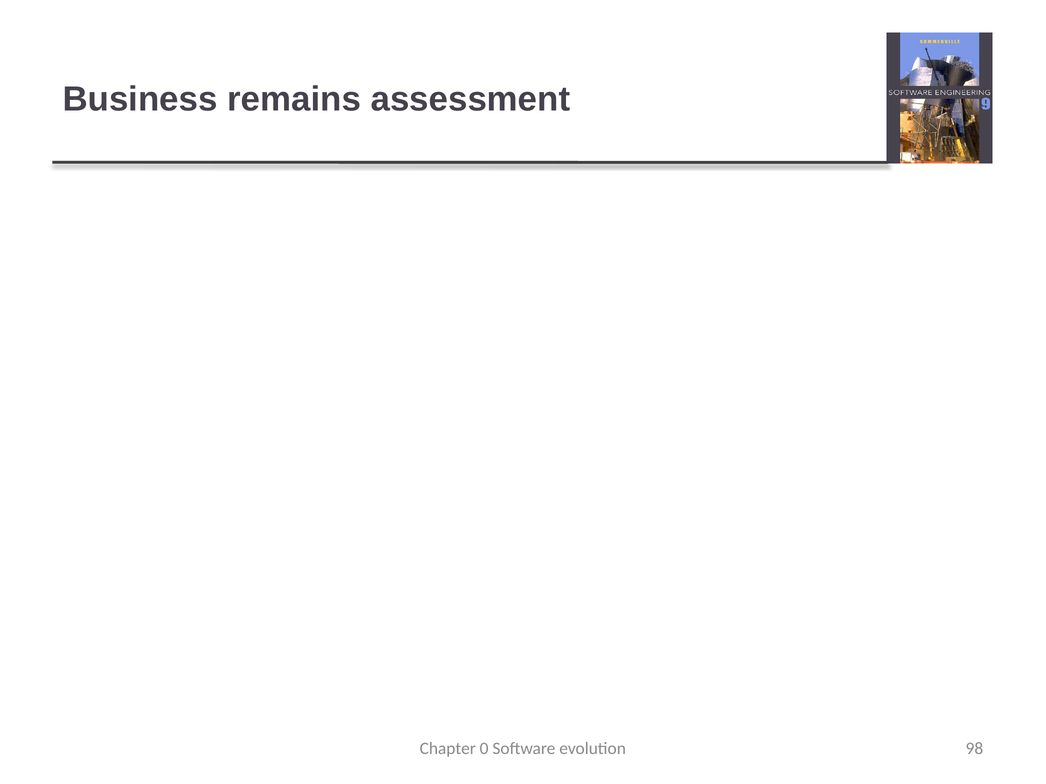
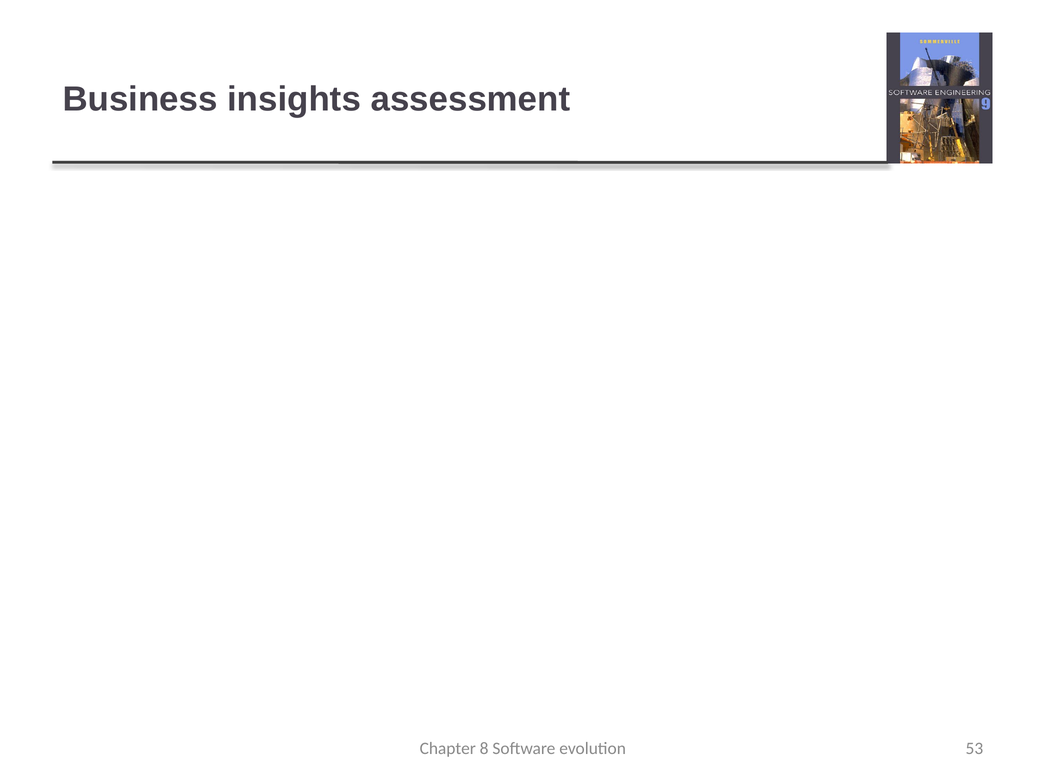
remains: remains -> insights (294, 99)
0: 0 -> 8 (484, 749)
98: 98 -> 53 (974, 749)
